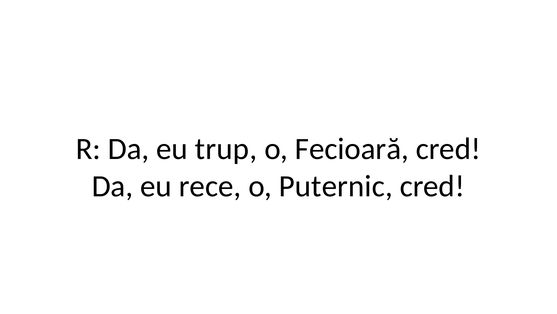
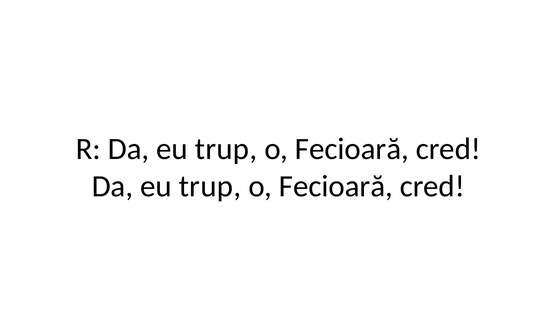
rece: rece -> trup (210, 186)
Puternic: Puternic -> Fecioară (336, 186)
